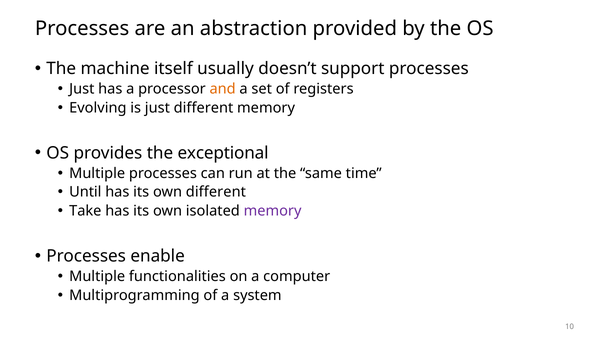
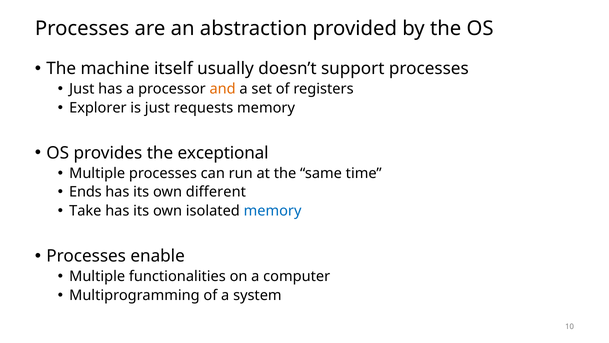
Evolving: Evolving -> Explorer (98, 108)
just different: different -> requests (204, 108)
Until: Until -> Ends (85, 192)
memory colour: purple -> blue (273, 211)
